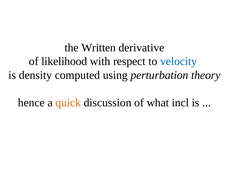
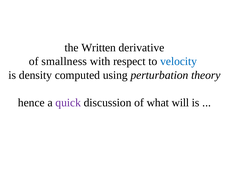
likelihood: likelihood -> smallness (64, 61)
quick colour: orange -> purple (68, 102)
incl: incl -> will (180, 102)
